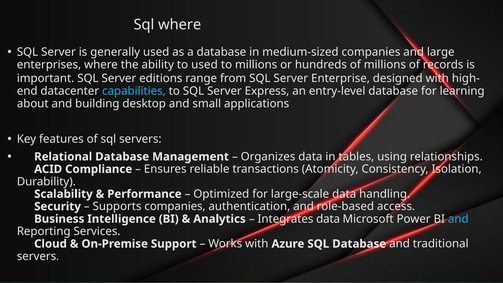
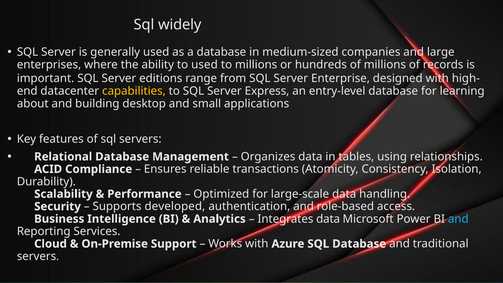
Sql where: where -> widely (180, 25)
capabilities colour: light blue -> yellow (134, 91)
Supports companies: companies -> developed (175, 206)
